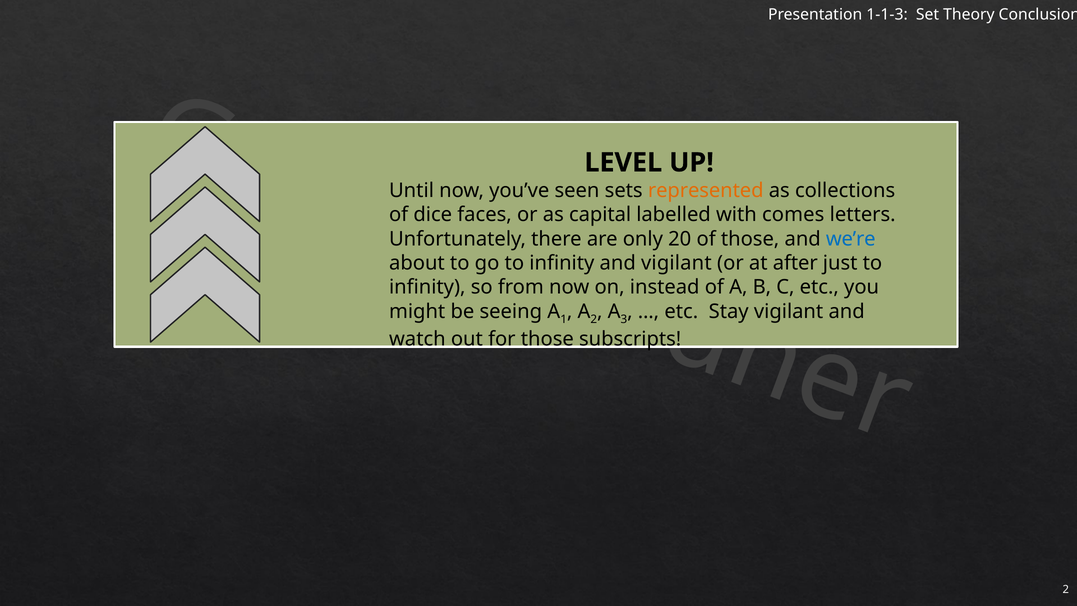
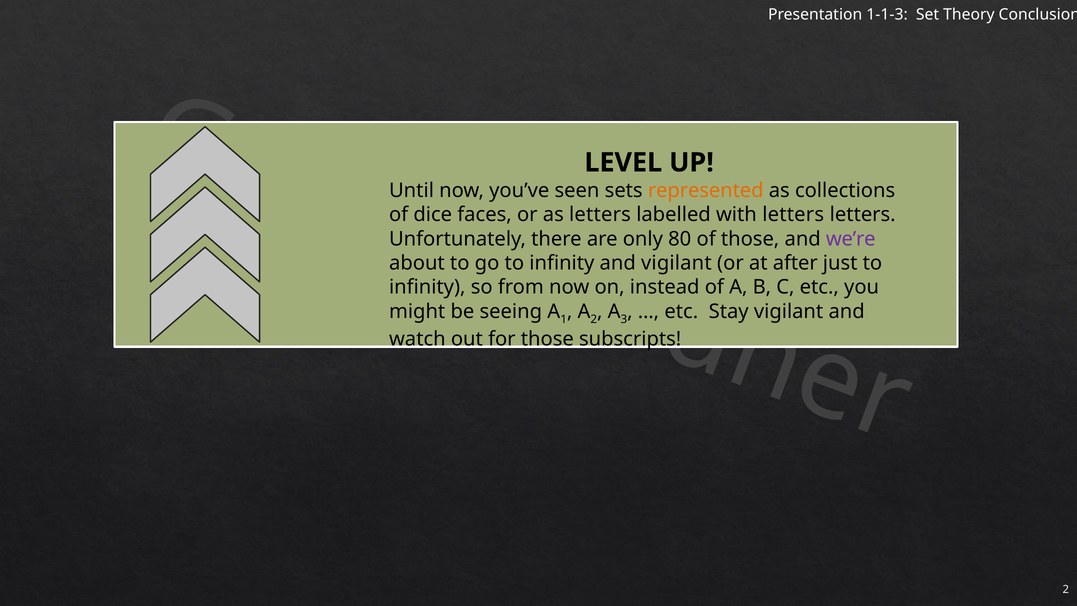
as capital: capital -> letters (600, 215)
with comes: comes -> letters (793, 215)
20: 20 -> 80 (680, 239)
we’re colour: blue -> purple (851, 239)
